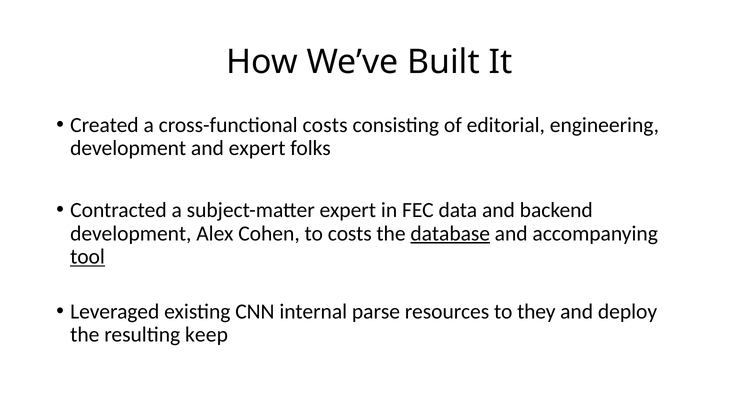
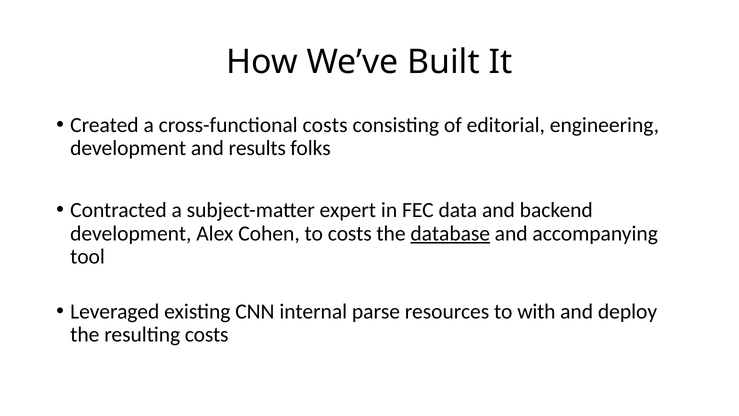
and expert: expert -> results (257, 148)
tool underline: present -> none (88, 256)
they: they -> with (536, 311)
resulting keep: keep -> costs (207, 334)
